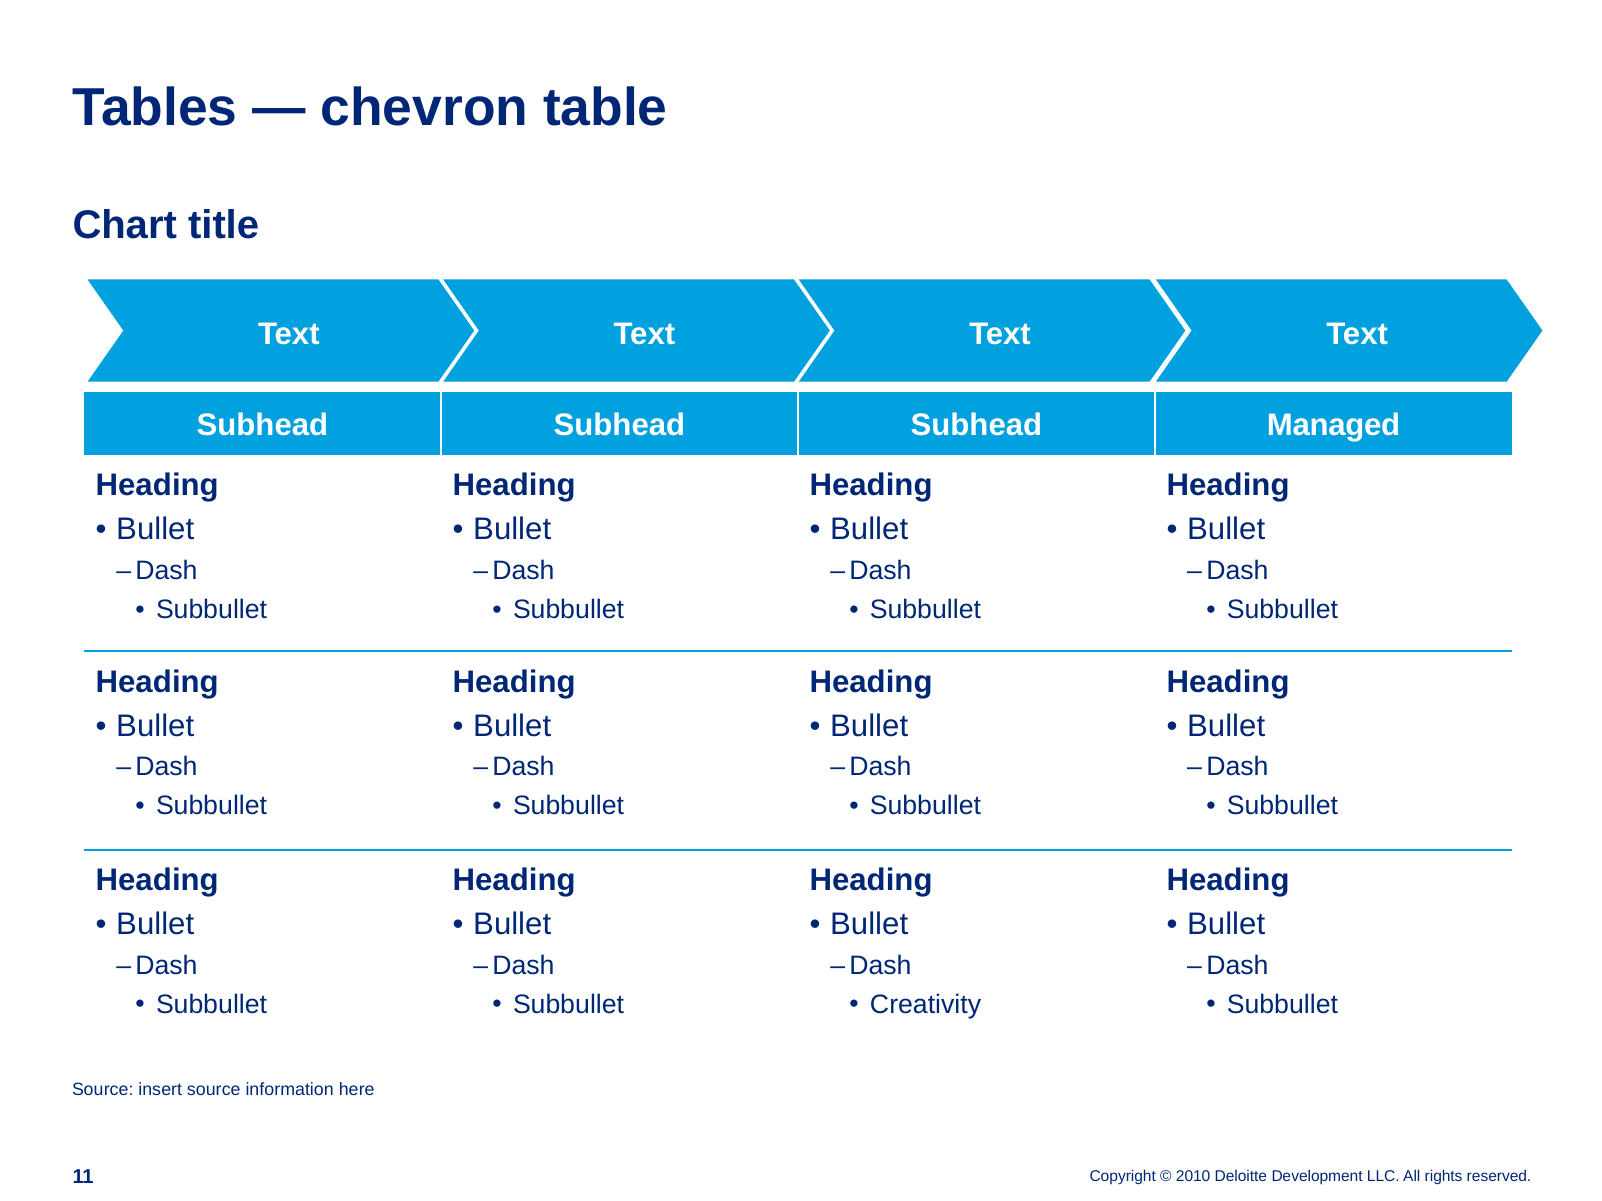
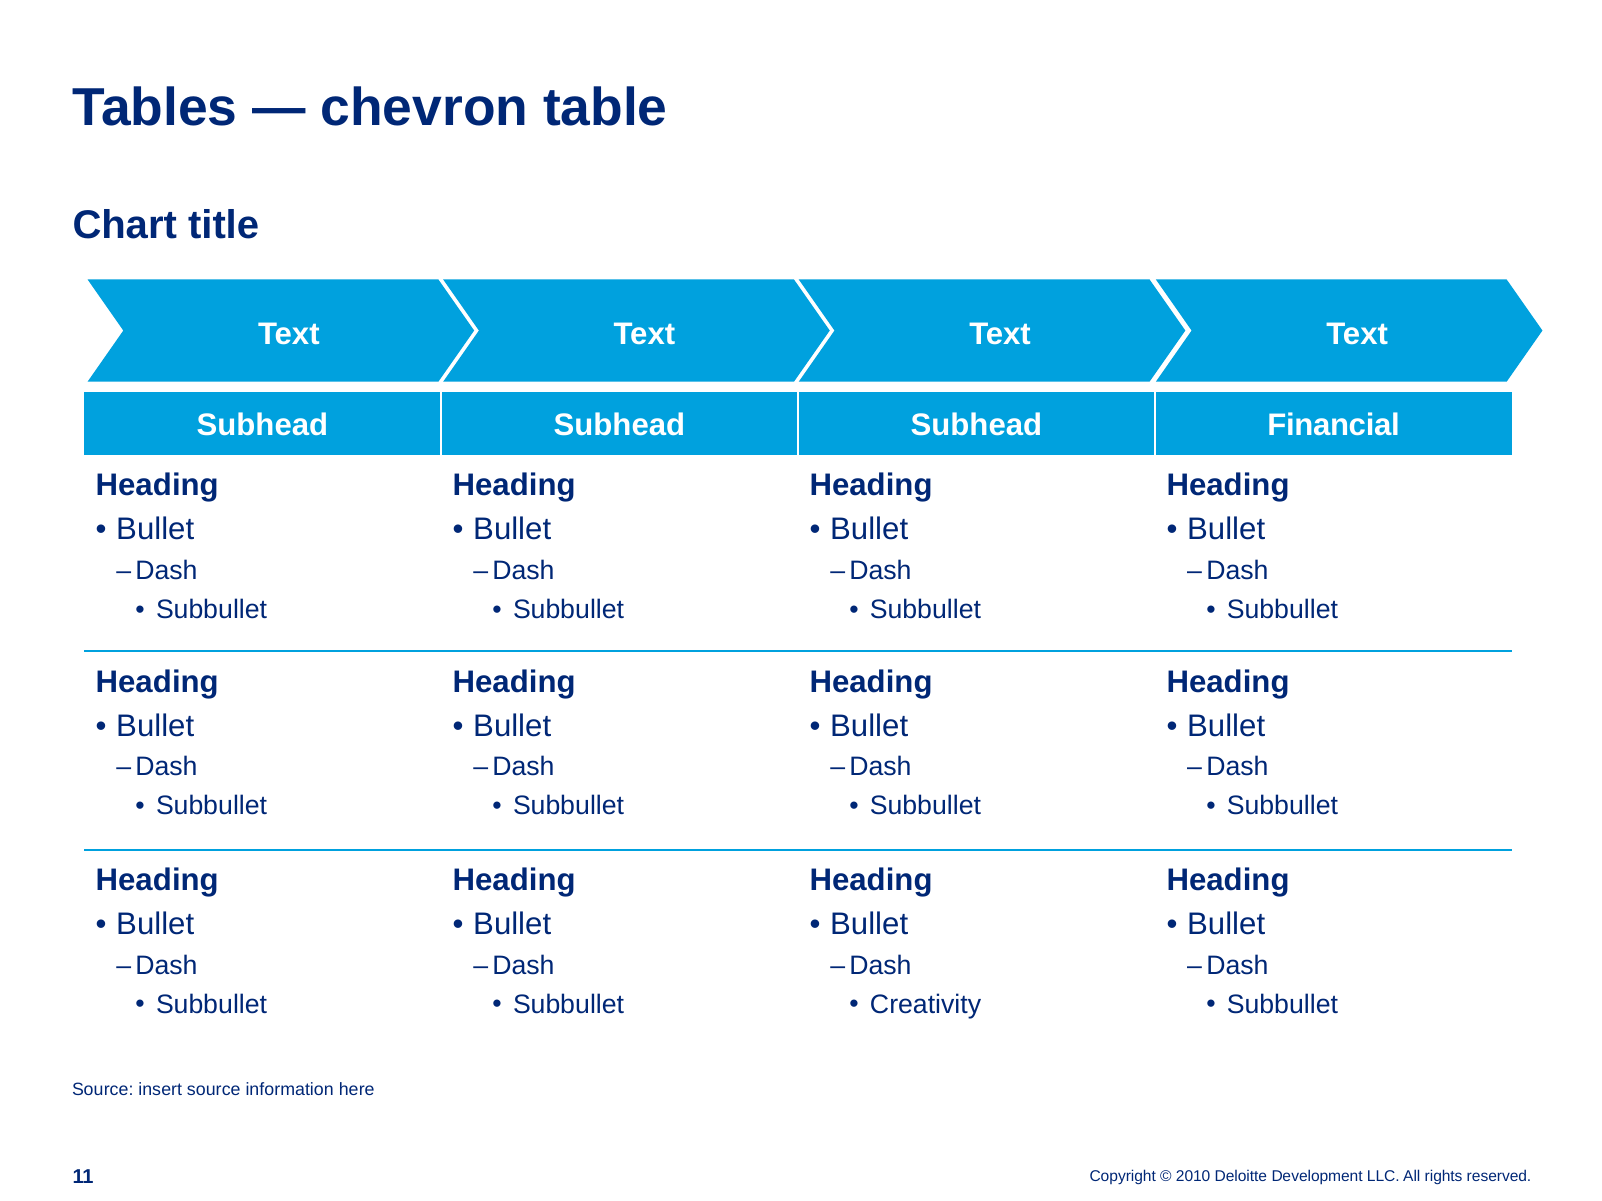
Managed: Managed -> Financial (1334, 425)
